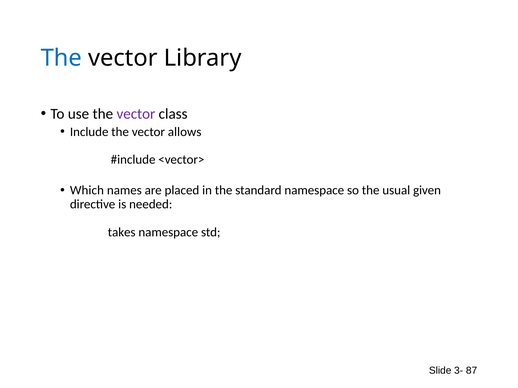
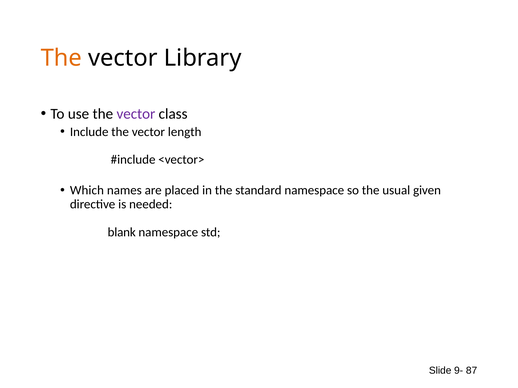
The colour: blue -> orange (61, 58)
allows: allows -> length (185, 132)
takes: takes -> blank (122, 233)
3-: 3- -> 9- (459, 371)
